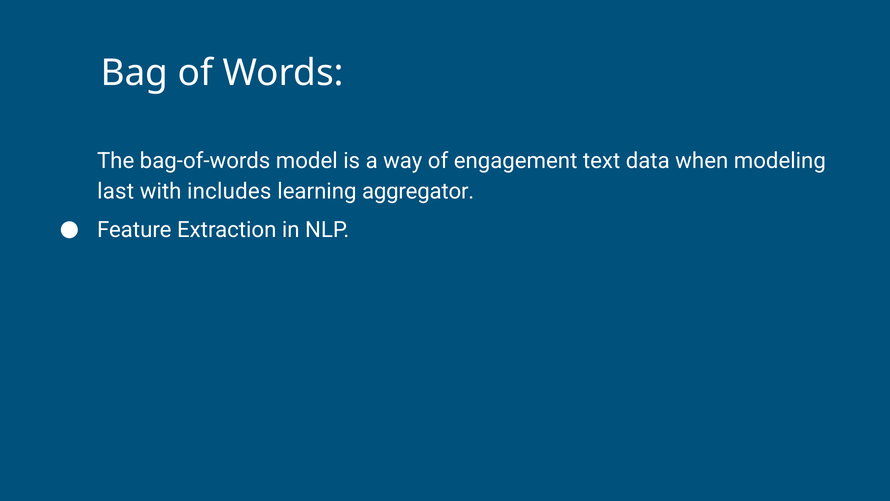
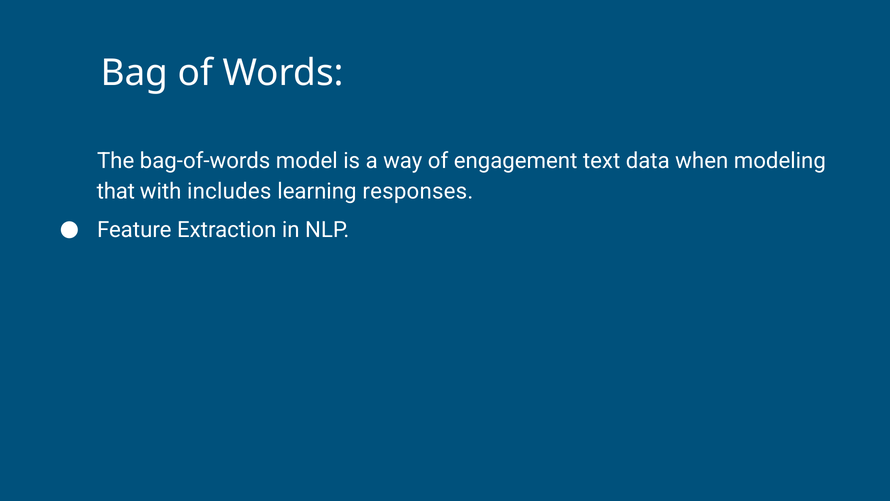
last: last -> that (116, 192)
aggregator: aggregator -> responses (418, 192)
